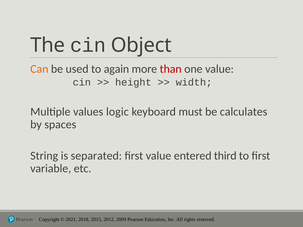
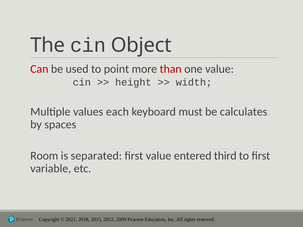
Can colour: orange -> red (39, 69)
again: again -> point (116, 69)
logic: logic -> each (117, 112)
String: String -> Room (44, 156)
